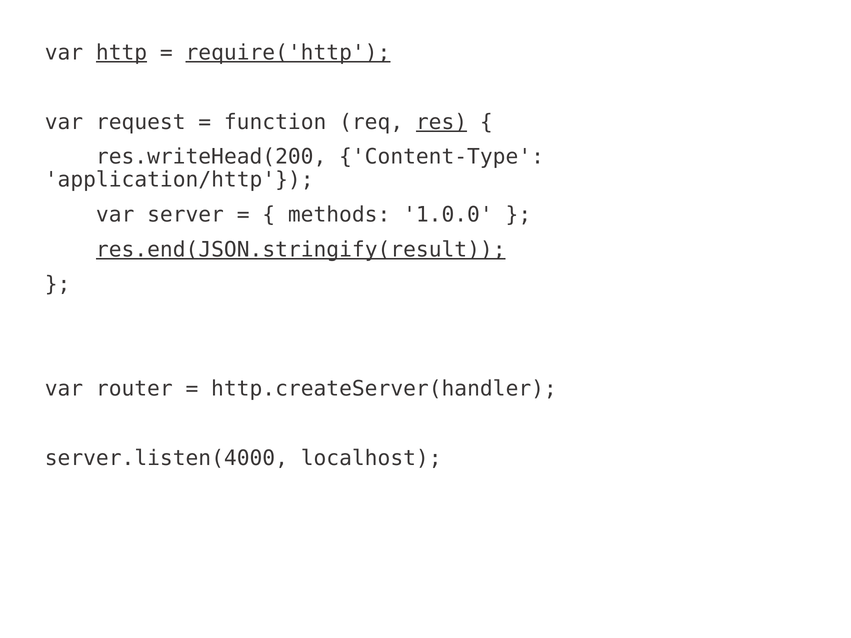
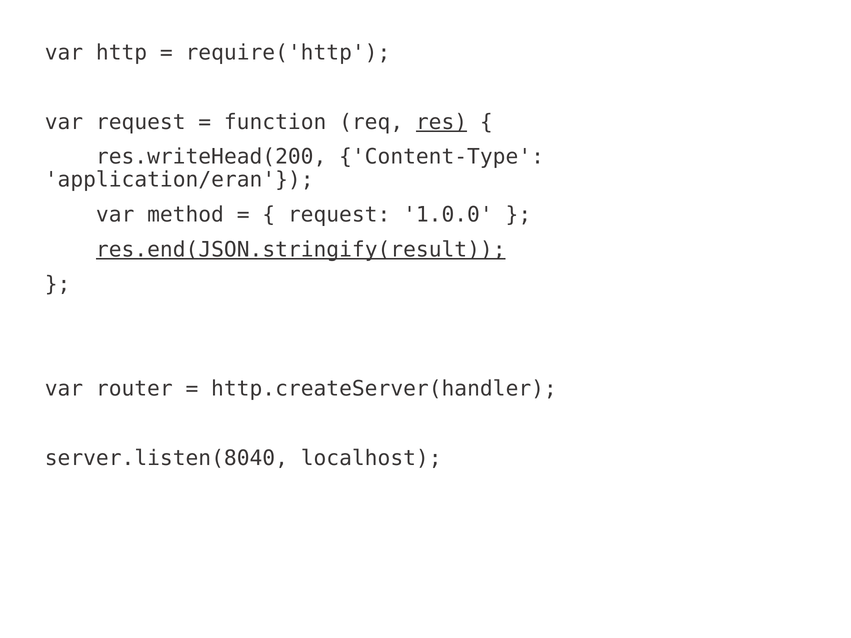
http underline: present -> none (122, 53)
require('http underline: present -> none (288, 53)
application/http: application/http -> application/eran (179, 180)
server: server -> method (186, 215)
methods: methods -> request (339, 215)
server.listen(4000: server.listen(4000 -> server.listen(8040 (166, 458)
